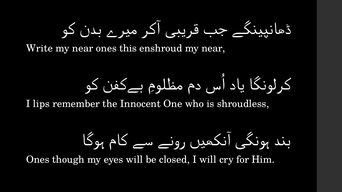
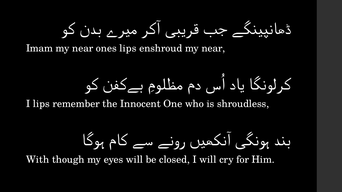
Write: Write -> Imam (40, 48)
ones this: this -> lips (128, 48)
Ones: Ones -> With (38, 160)
